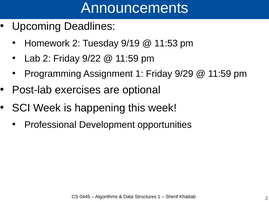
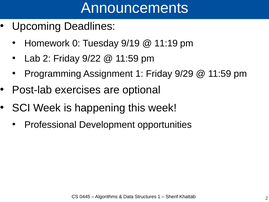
Homework 2: 2 -> 0 (76, 43)
11:53: 11:53 -> 11:19 (166, 43)
